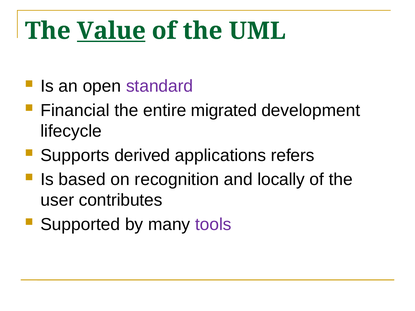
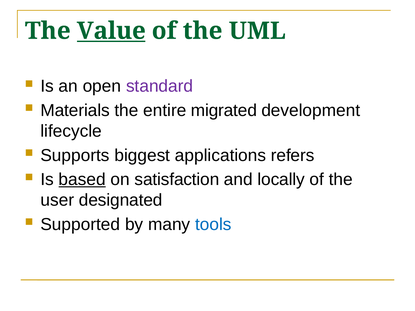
Financial: Financial -> Materials (75, 110)
derived: derived -> biggest (142, 155)
based underline: none -> present (82, 180)
recognition: recognition -> satisfaction (177, 180)
contributes: contributes -> designated (121, 200)
tools colour: purple -> blue (213, 225)
